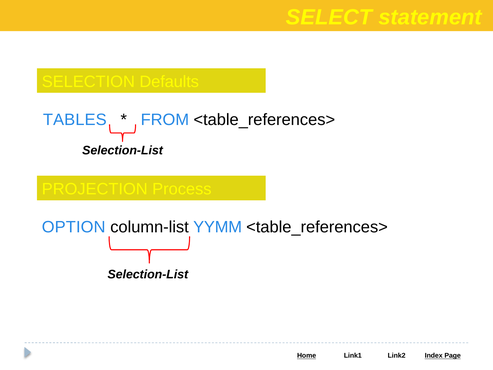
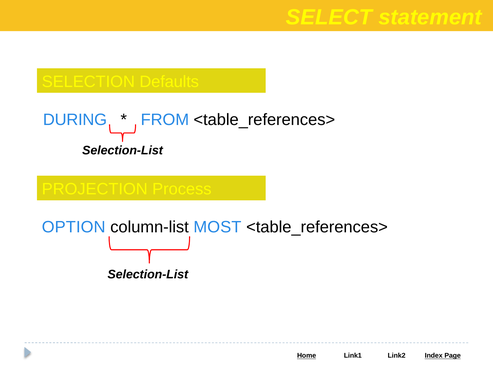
TABLES: TABLES -> DURING (75, 120)
YYMM: YYMM -> MOST (217, 227)
